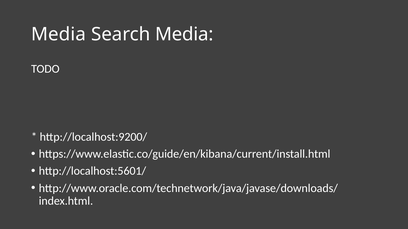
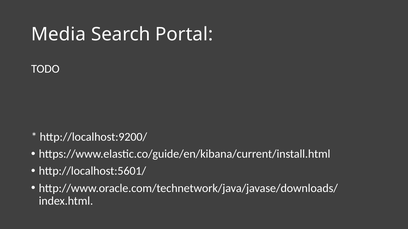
Search Media: Media -> Portal (184, 34)
